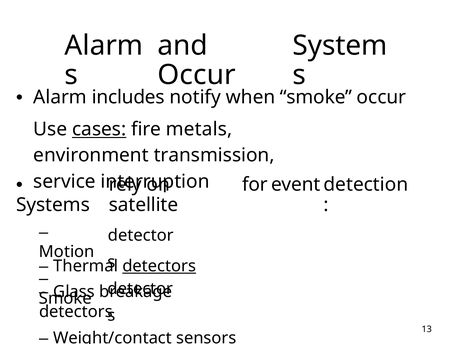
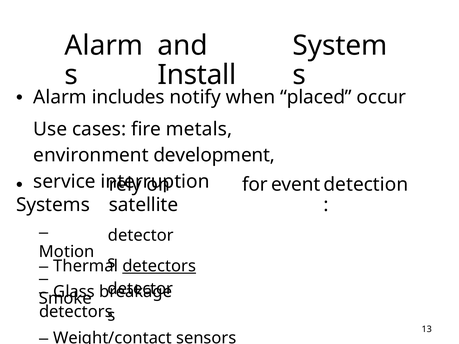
Occur: Occur -> Install (197, 75)
when smoke: smoke -> placed (316, 97)
cases underline: present -> none (99, 129)
transmission: transmission -> development (214, 155)
